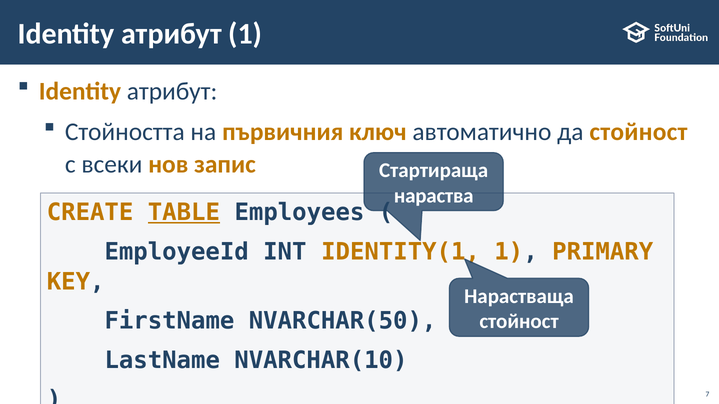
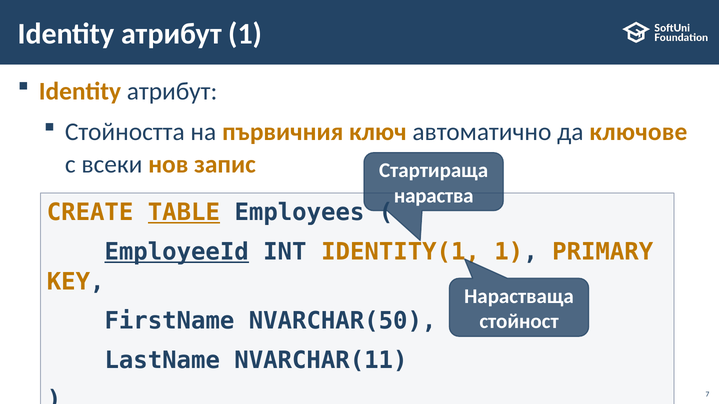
да стойност: стойност -> ключове (638, 132)
EmployeeId underline: none -> present (177, 252)
NVARCHAR(10: NVARCHAR(10 -> NVARCHAR(11 (321, 361)
